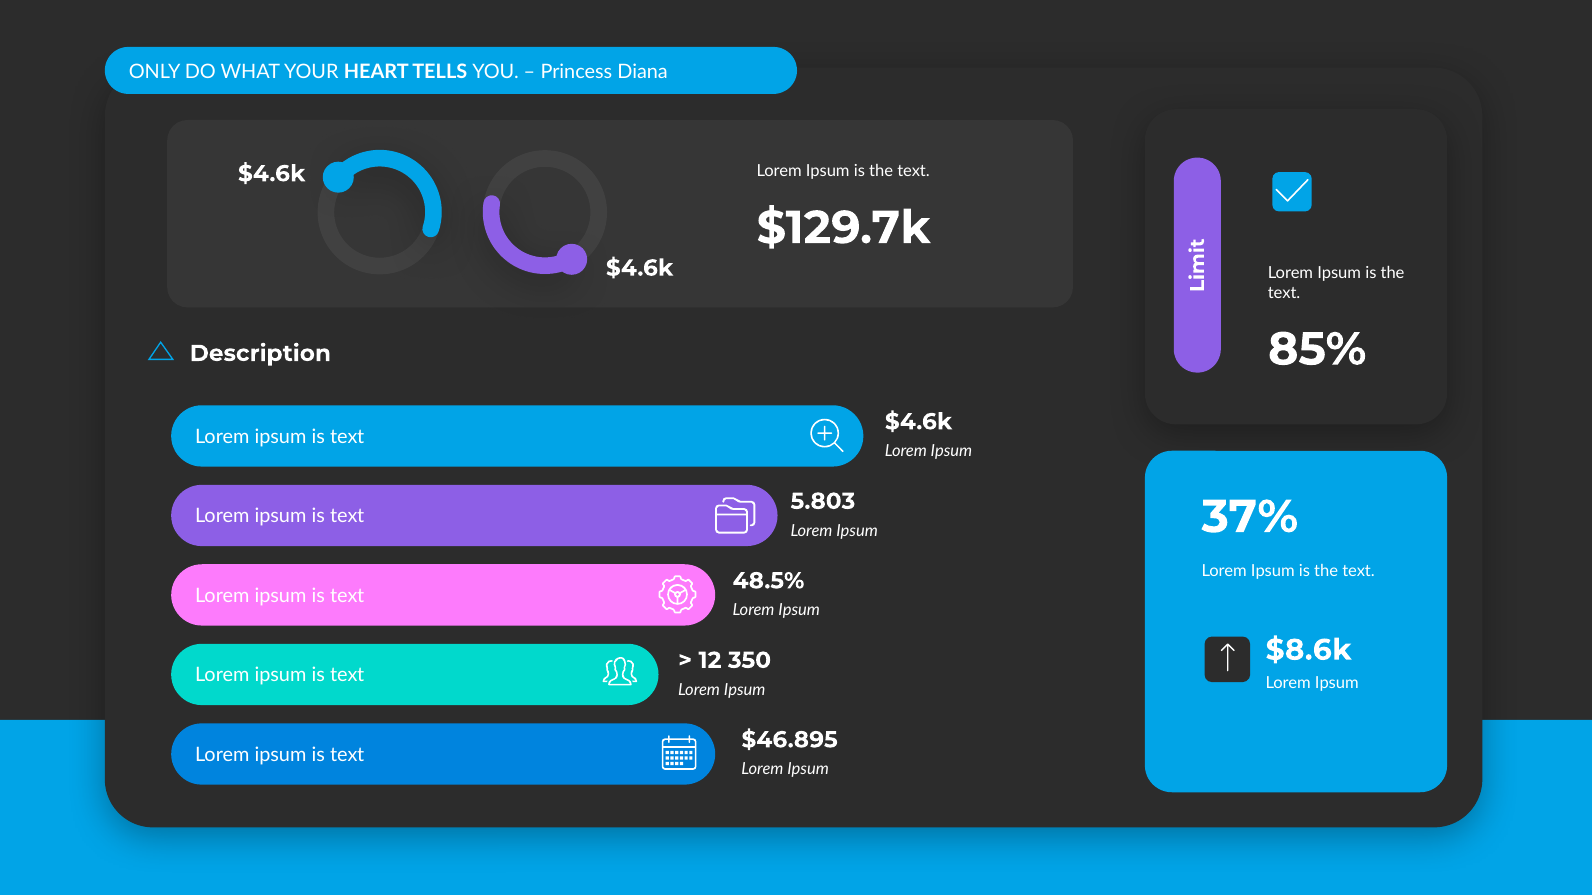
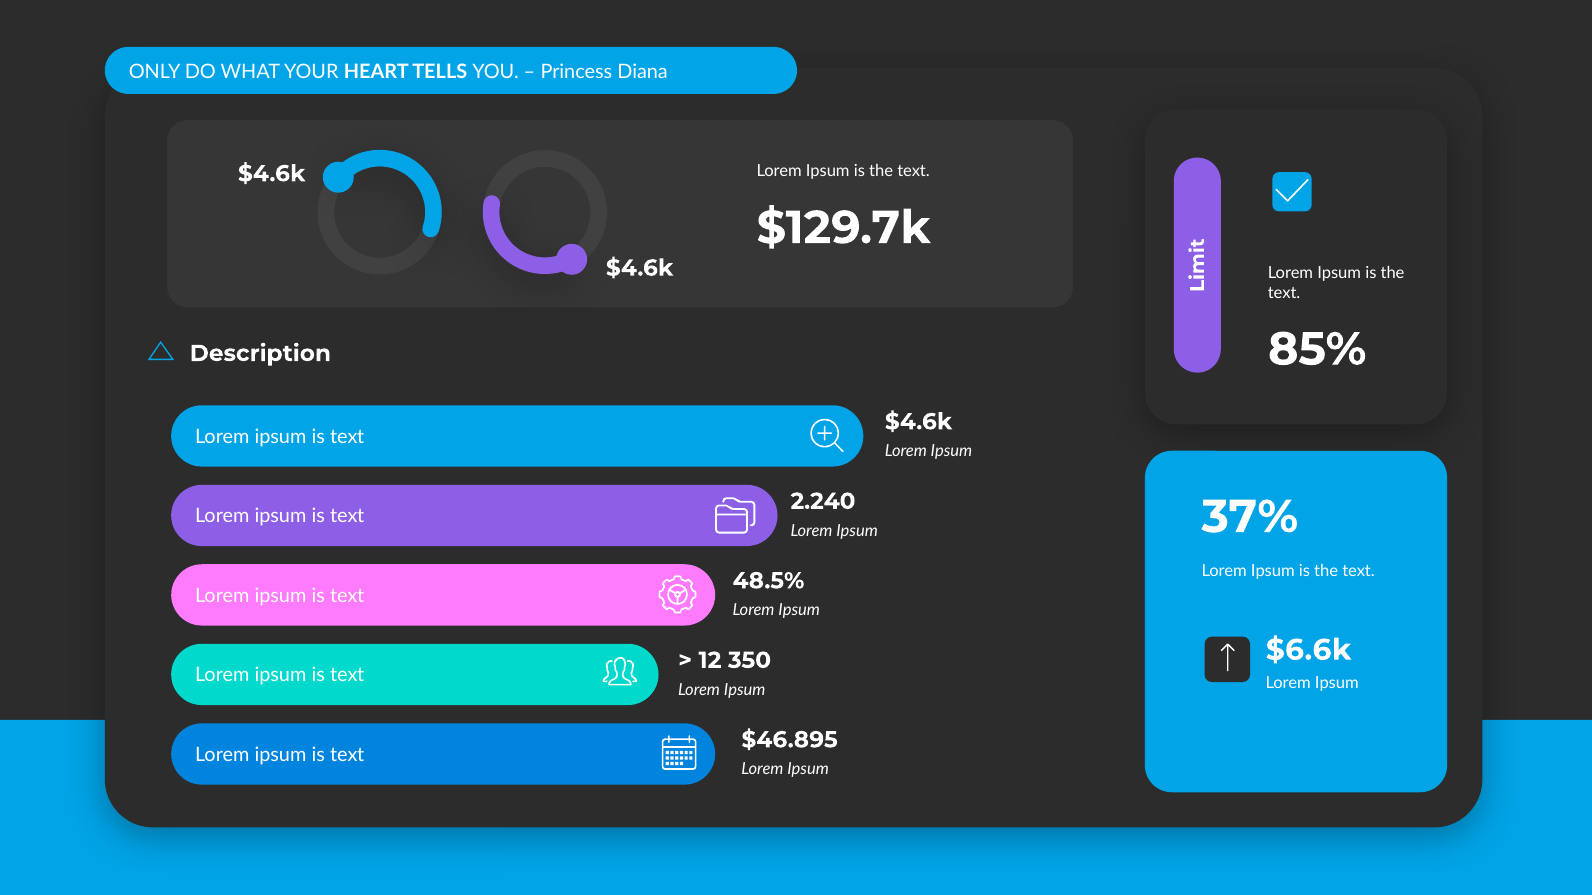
5.803: 5.803 -> 2.240 (823, 501)
$8.6k: $8.6k -> $6.6k (1309, 650)
